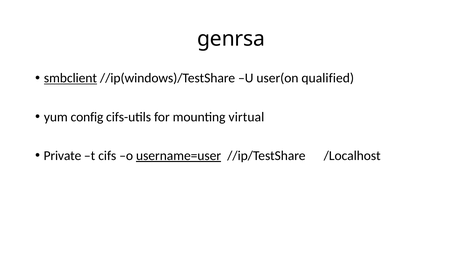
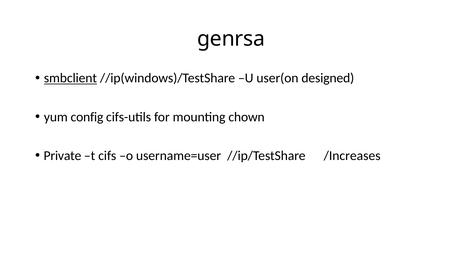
qualified: qualified -> designed (328, 78)
virtual: virtual -> chown (247, 117)
username=user underline: present -> none (179, 156)
/Localhost: /Localhost -> /Increases (352, 156)
